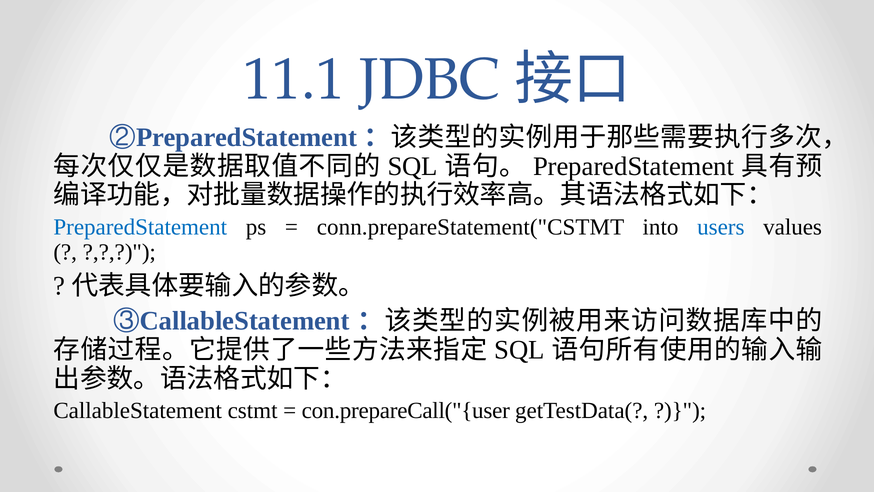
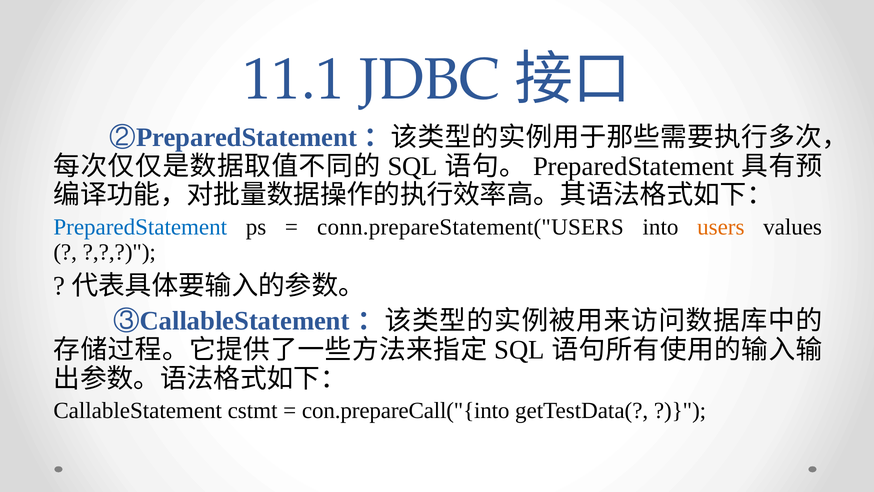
conn.prepareStatement("CSTMT: conn.prepareStatement("CSTMT -> conn.prepareStatement("USERS (470, 227)
users colour: blue -> orange (721, 227)
con.prepareCall("{user: con.prepareCall("{user -> con.prepareCall("{into (406, 410)
